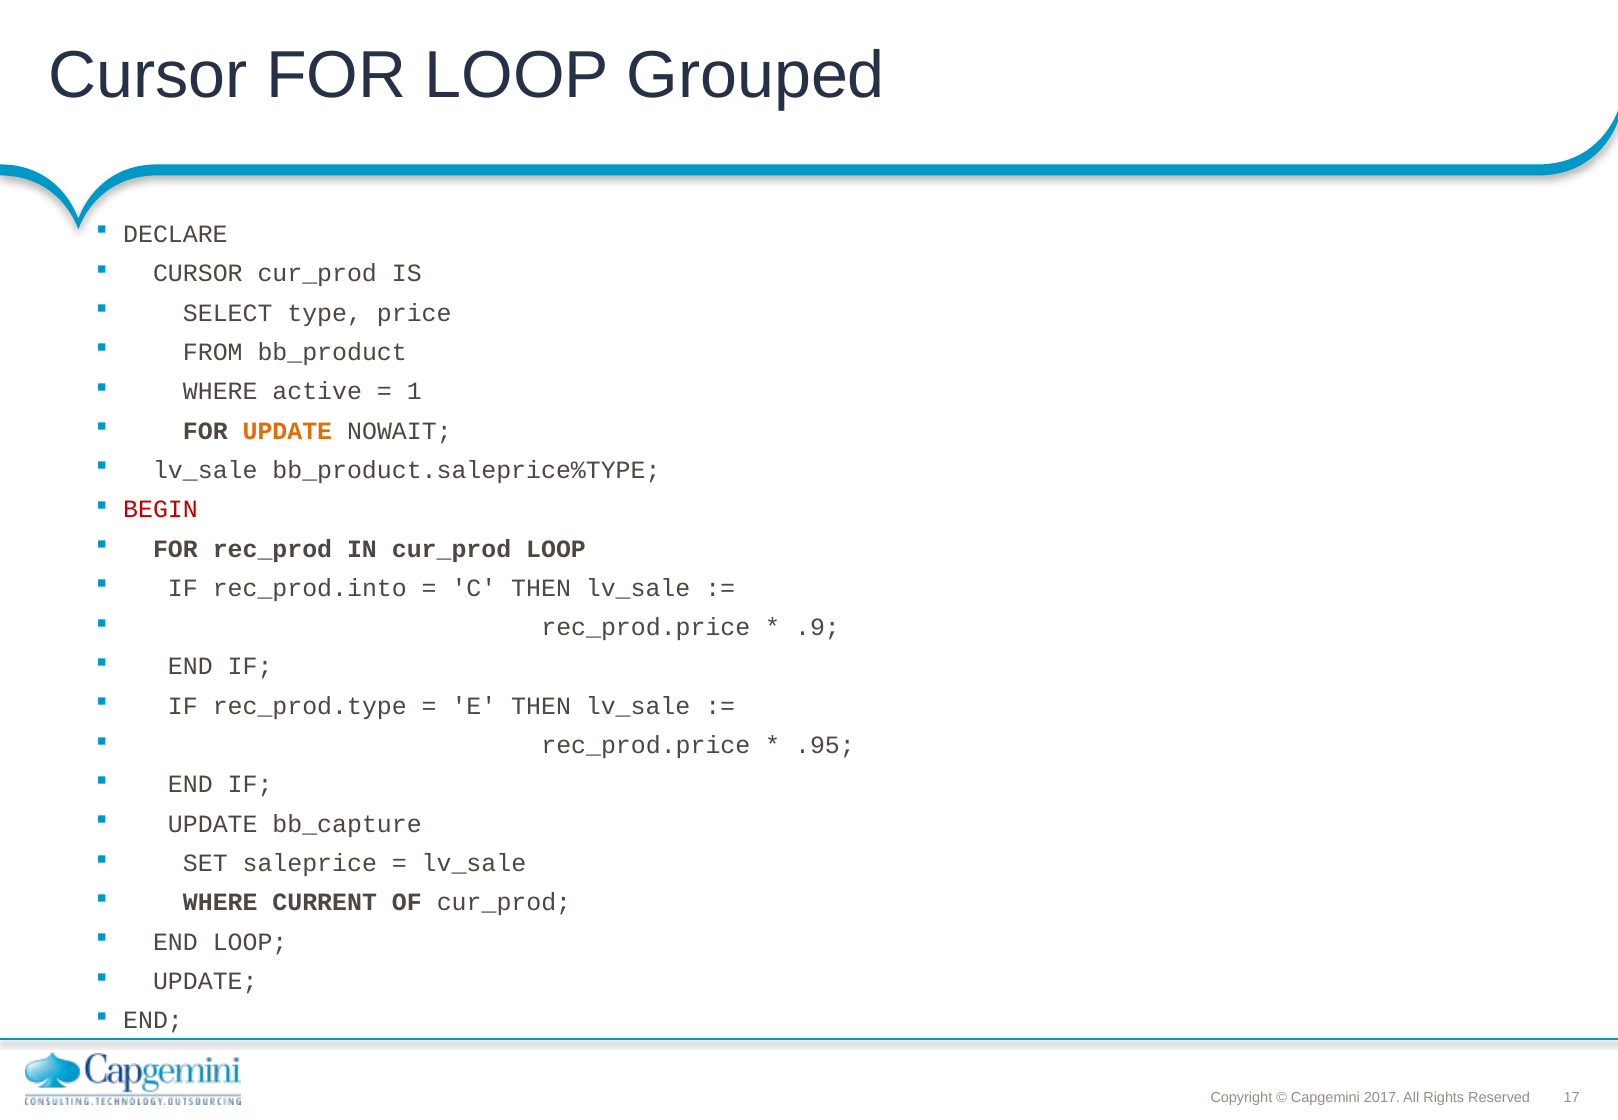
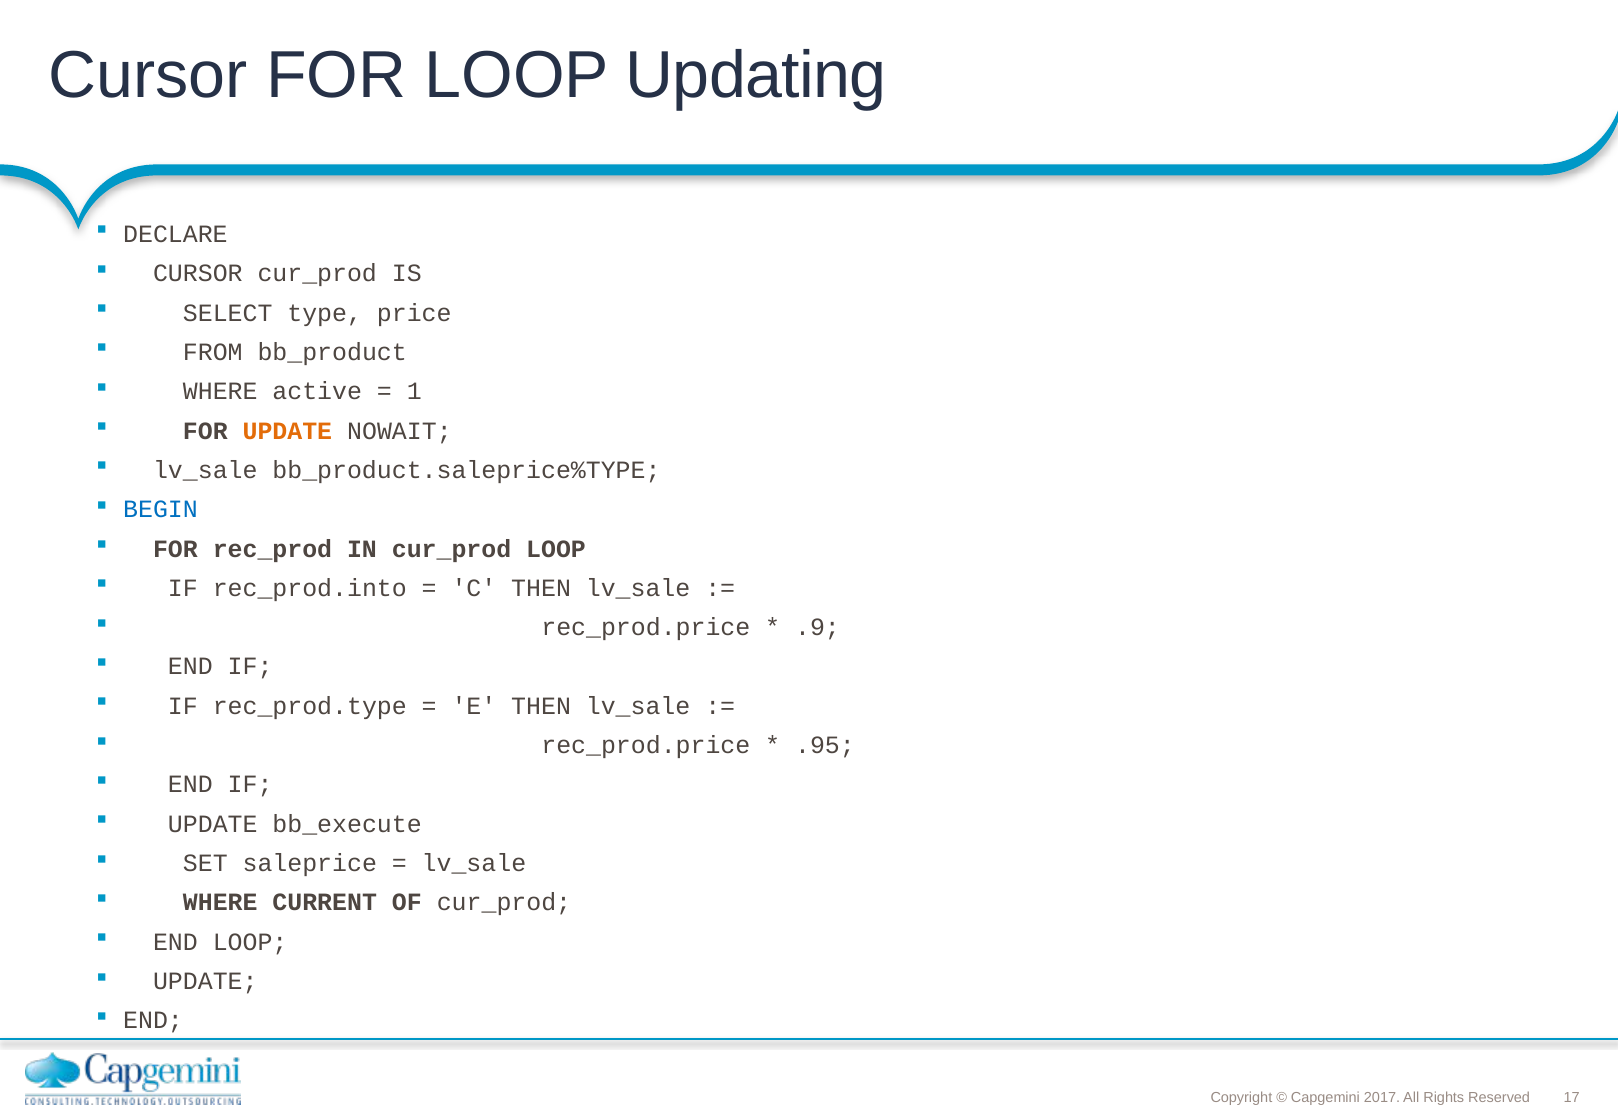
Grouped: Grouped -> Updating (756, 76)
BEGIN colour: red -> blue (160, 510)
bb_capture: bb_capture -> bb_execute (347, 824)
